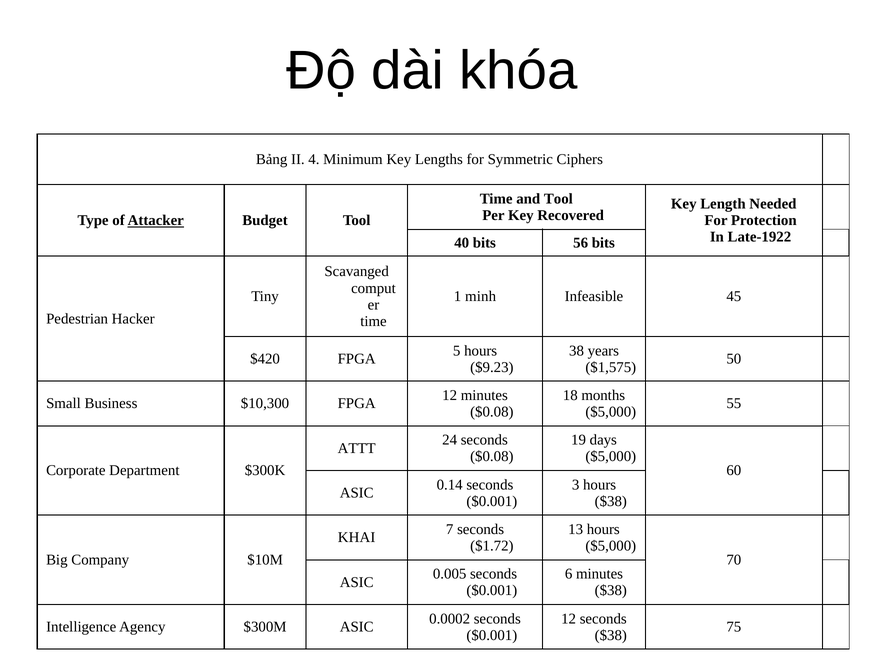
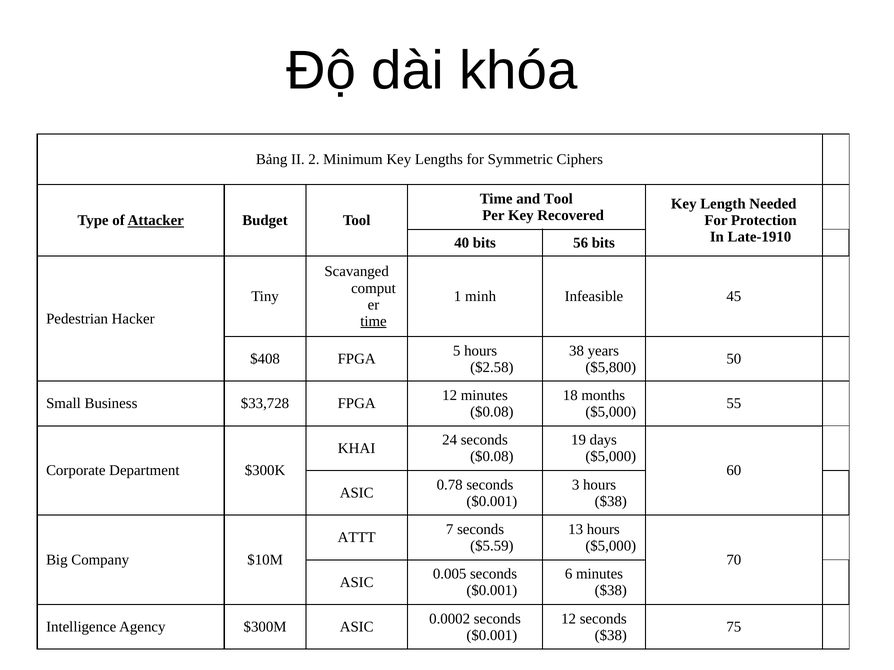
4: 4 -> 2 (314, 159)
Late-1922: Late-1922 -> Late-1910 (759, 237)
time underline: none -> present (373, 321)
$420: $420 -> $408 (265, 359)
$9.23: $9.23 -> $2.58 (492, 367)
$1,575: $1,575 -> $5,800 (611, 367)
$10,300: $10,300 -> $33,728 (265, 404)
ATTT: ATTT -> KHAI (357, 449)
0.14: 0.14 -> 0.78 (450, 485)
KHAI: KHAI -> ATTT (357, 538)
$1.72: $1.72 -> $5.59 (492, 546)
